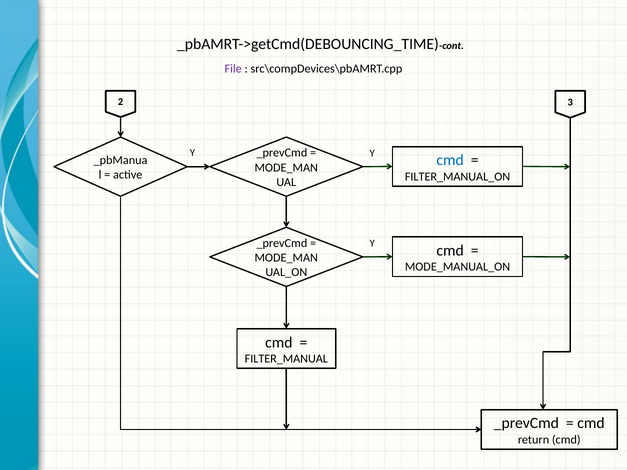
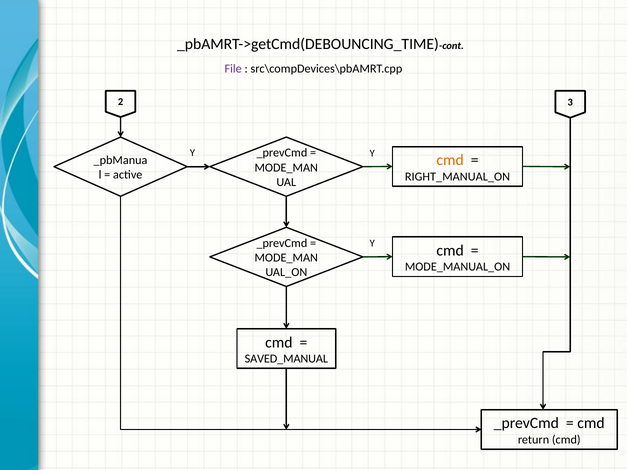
cmd colour: blue -> orange (450, 160)
FILTER_MANUAL_ON: FILTER_MANUAL_ON -> RIGHT_MANUAL_ON (457, 177)
FILTER_MANUAL: FILTER_MANUAL -> SAVED_MANUAL (286, 359)
